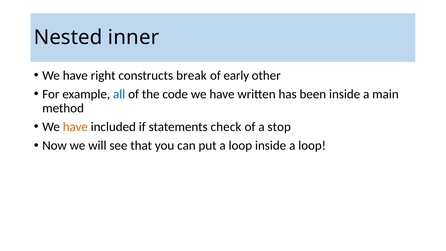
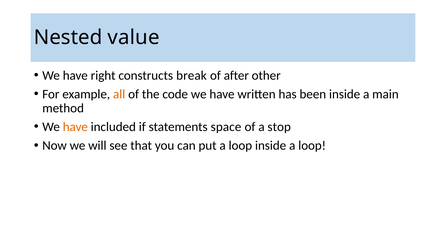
inner: inner -> value (134, 37)
early: early -> after (236, 75)
all colour: blue -> orange (119, 94)
check: check -> space (226, 127)
